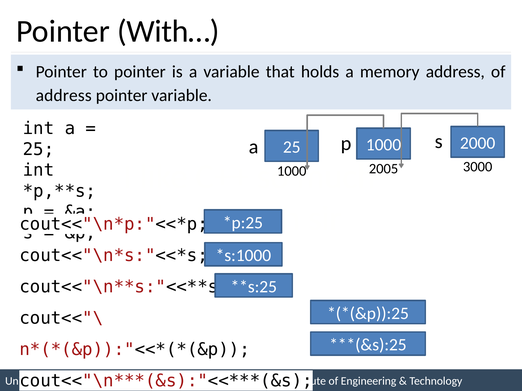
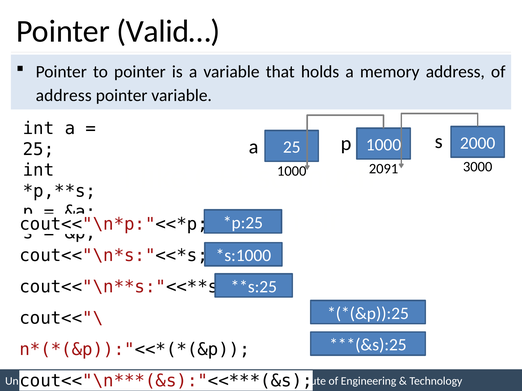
With…: With… -> Valid… (168, 31)
2005: 2005 -> 2091 (384, 169)
